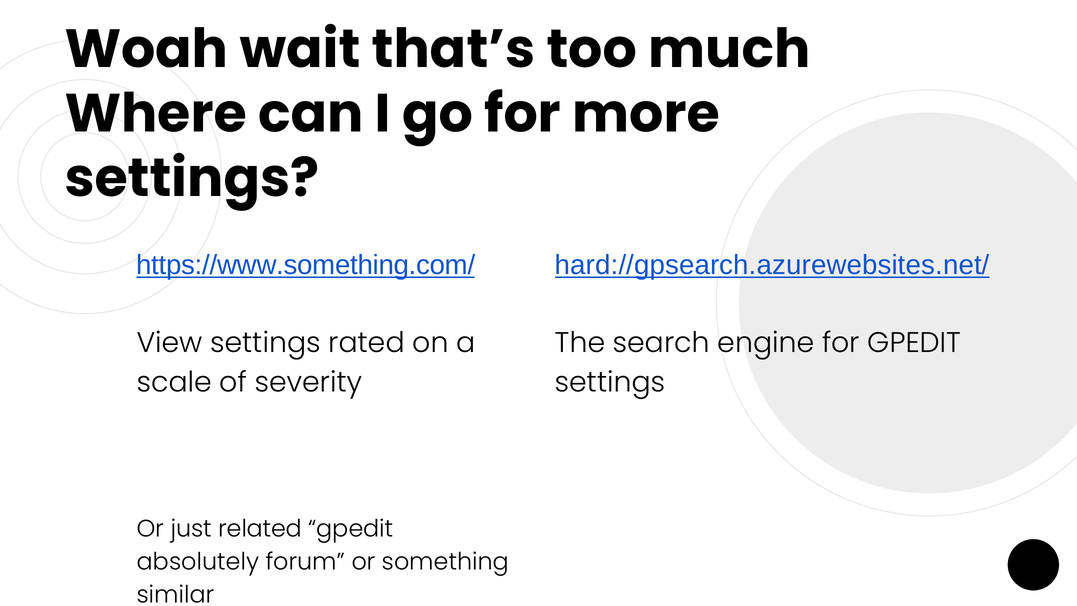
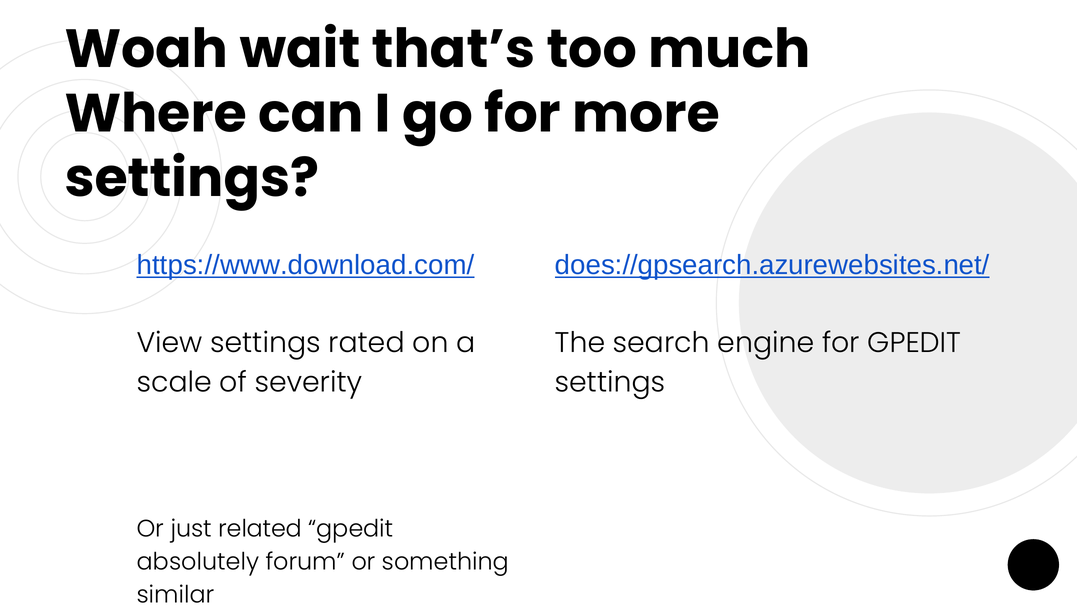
https://www.something.com/: https://www.something.com/ -> https://www.download.com/ (306, 265)
hard://gpsearch.azurewebsites.net/: hard://gpsearch.azurewebsites.net/ -> does://gpsearch.azurewebsites.net/ (772, 265)
